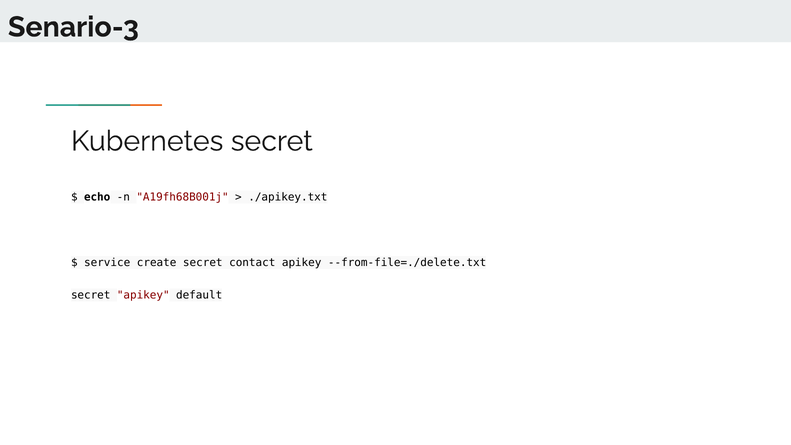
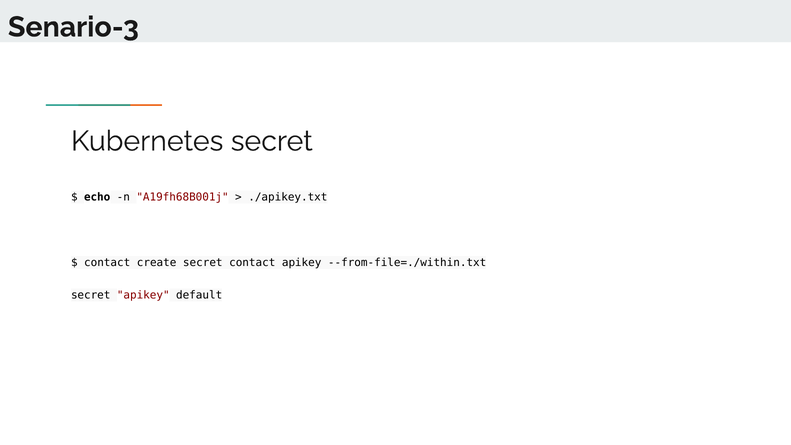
service: service -> contact (107, 263)
--from-file=./delete.txt: --from-file=./delete.txt -> --from-file=./within.txt (407, 263)
